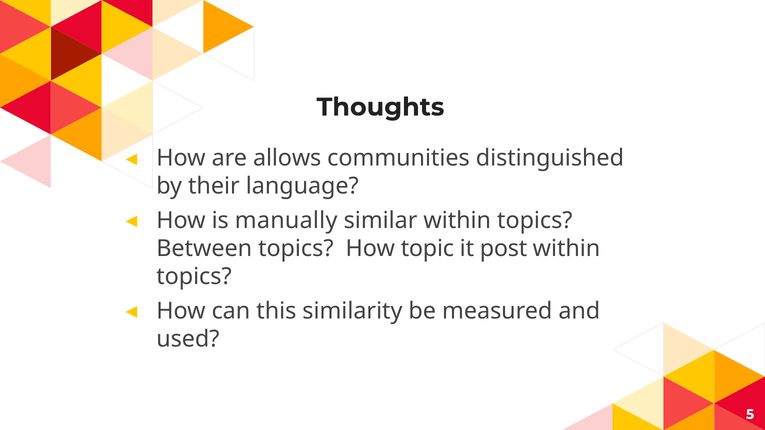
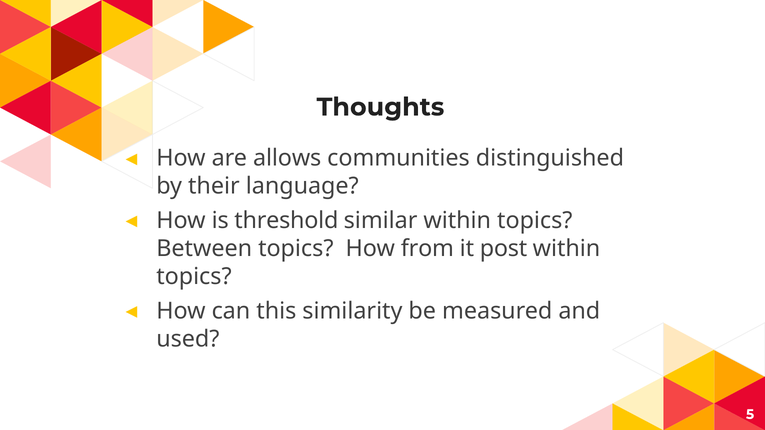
manually: manually -> threshold (286, 221)
topic: topic -> from (427, 249)
